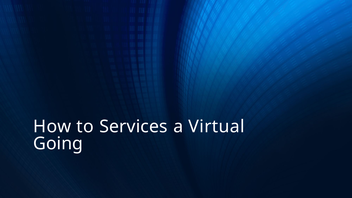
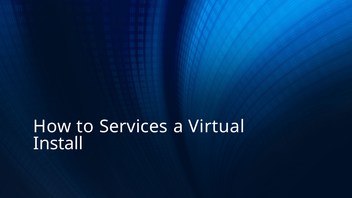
Going: Going -> Install (58, 144)
